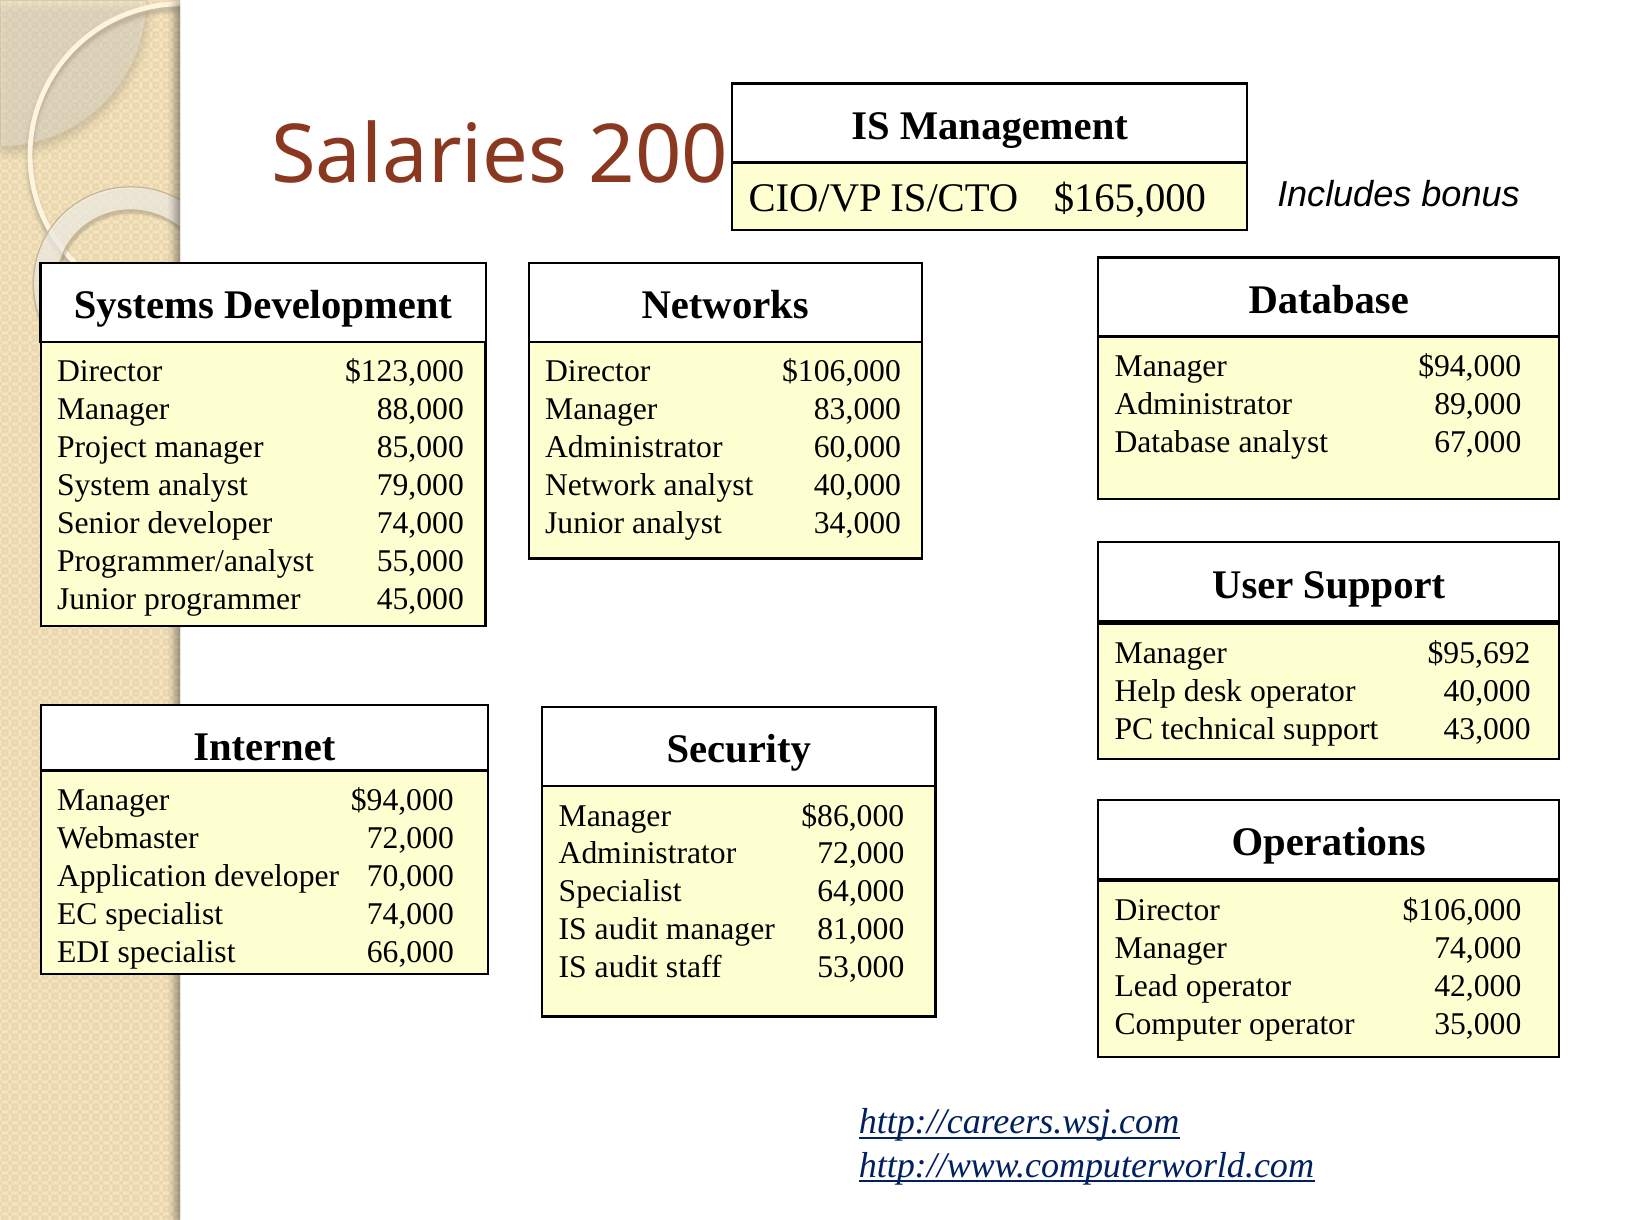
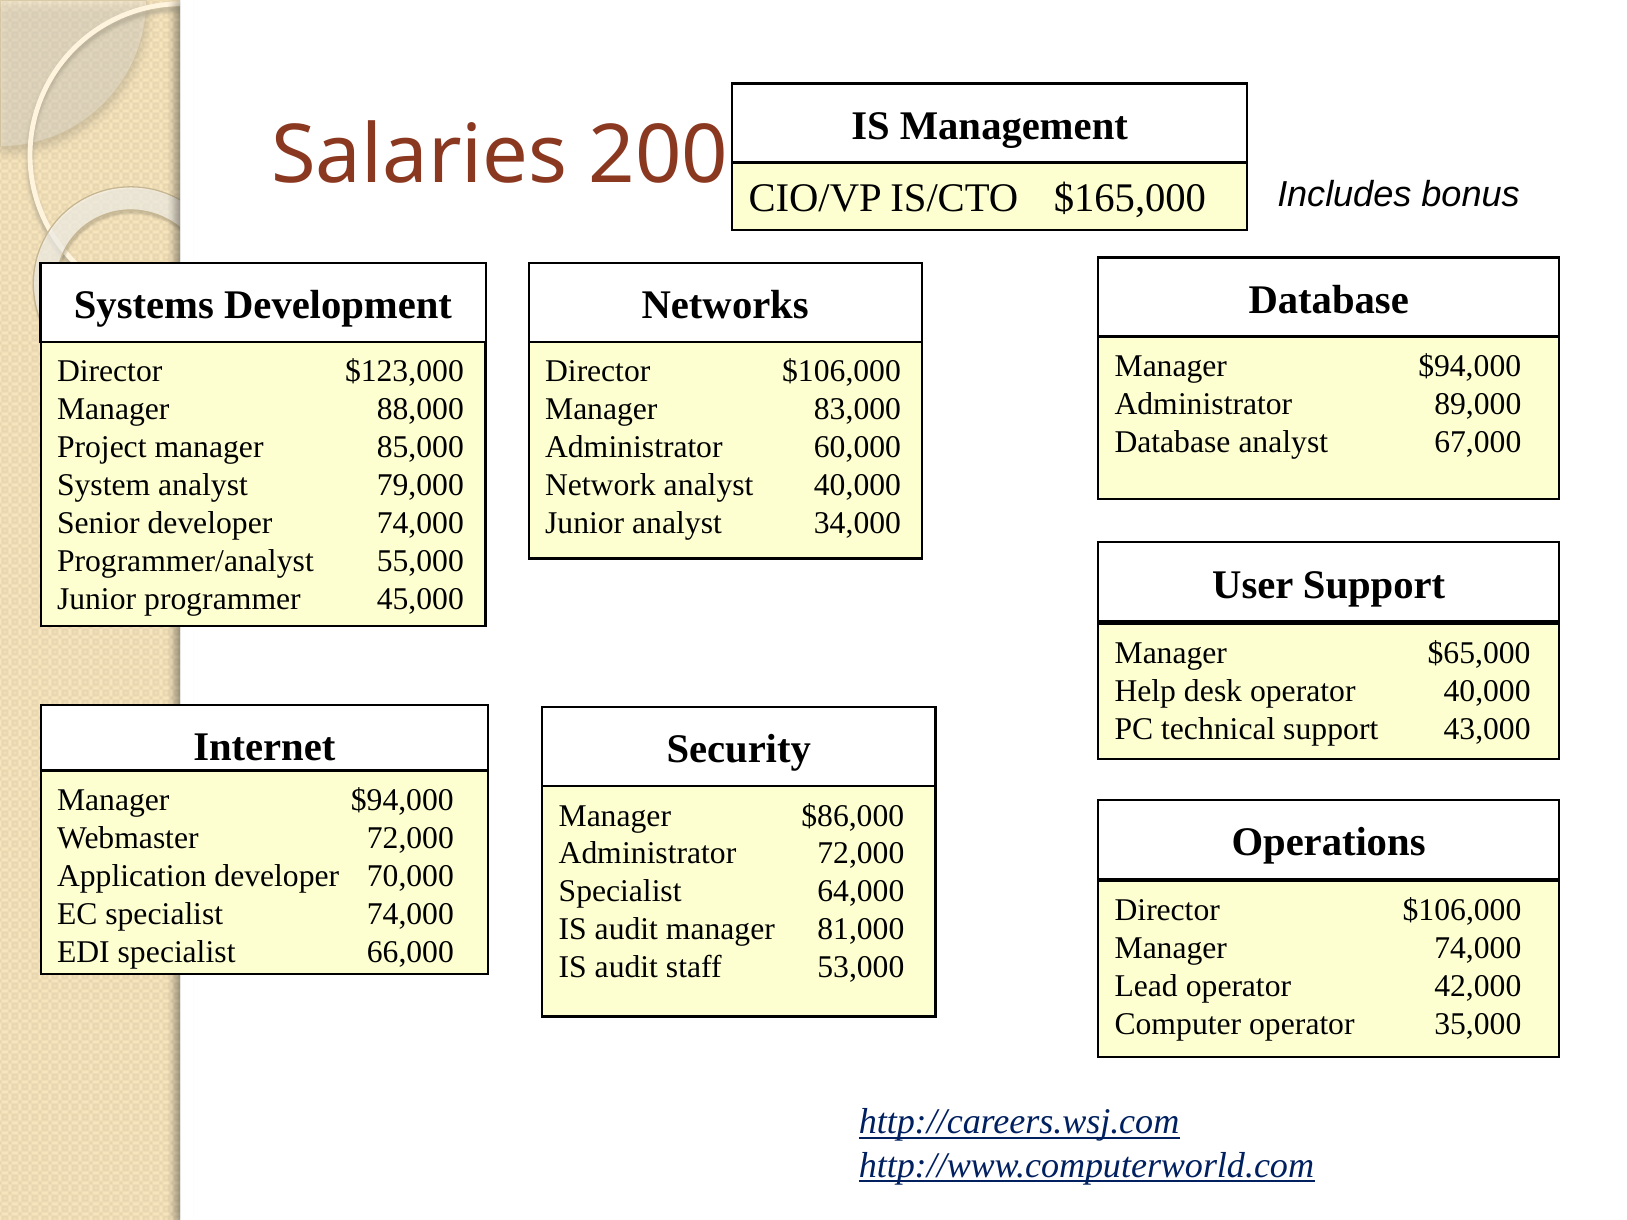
$95,692: $95,692 -> $65,000 (1479, 653)
